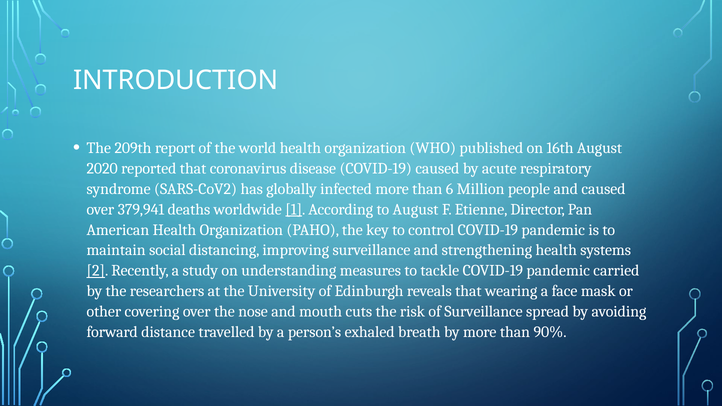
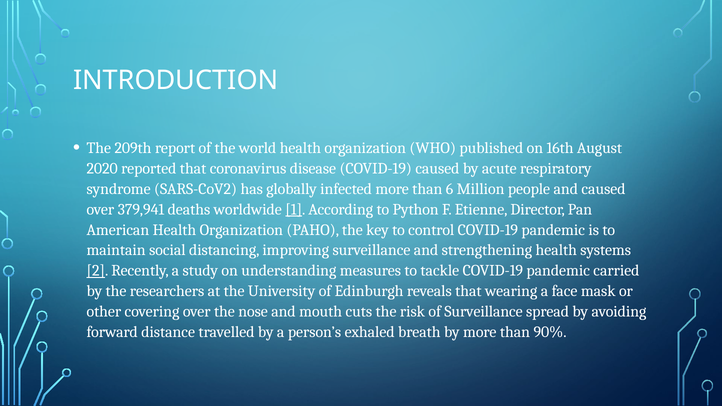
to August: August -> Python (416, 209)
